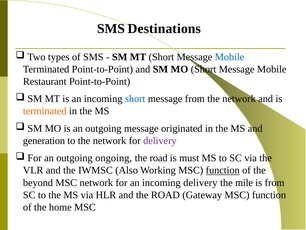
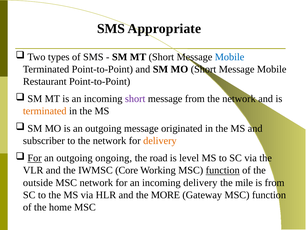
Destinations: Destinations -> Appropriate (164, 28)
short colour: blue -> purple (135, 99)
generation: generation -> subscriber (44, 140)
delivery colour: purple -> orange (160, 140)
For underline: none -> present (35, 158)
must: must -> level (189, 158)
Also: Also -> Core (127, 170)
beyond: beyond -> outside (38, 182)
and the ROAD: ROAD -> MORE (165, 194)
